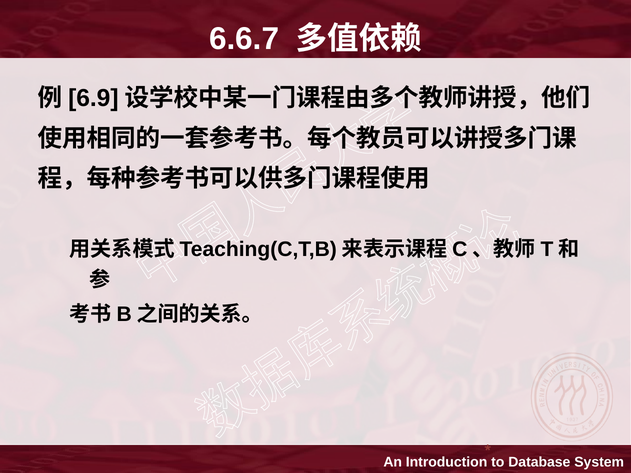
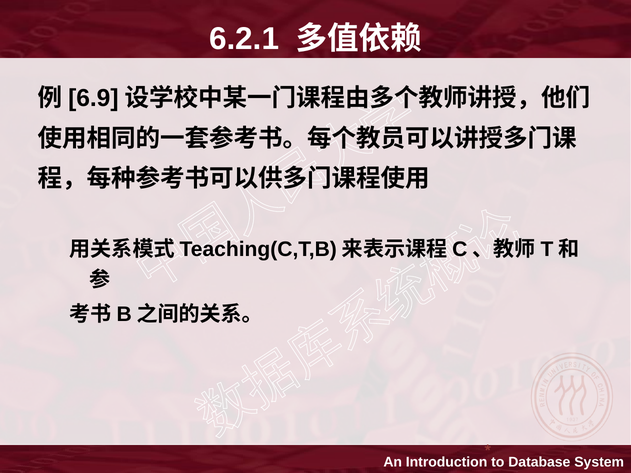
6.6.7: 6.6.7 -> 6.2.1 (244, 39)
